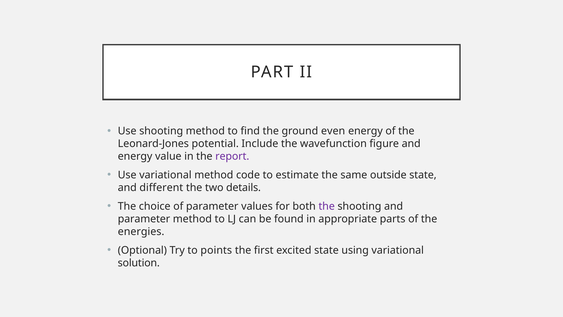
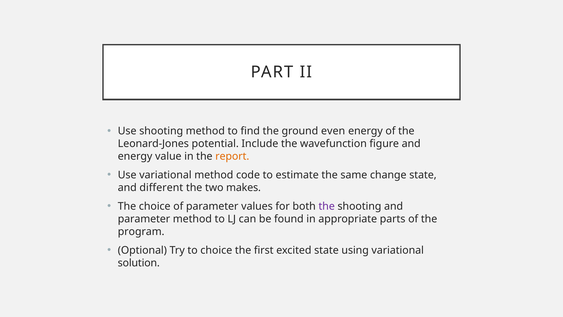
report colour: purple -> orange (232, 156)
outside: outside -> change (388, 175)
details: details -> makes (244, 188)
energies: energies -> program (141, 231)
to points: points -> choice (216, 250)
